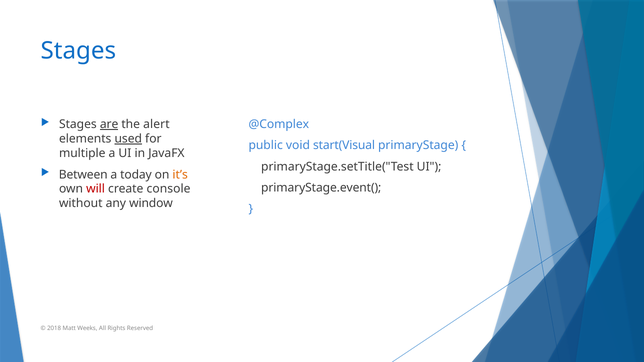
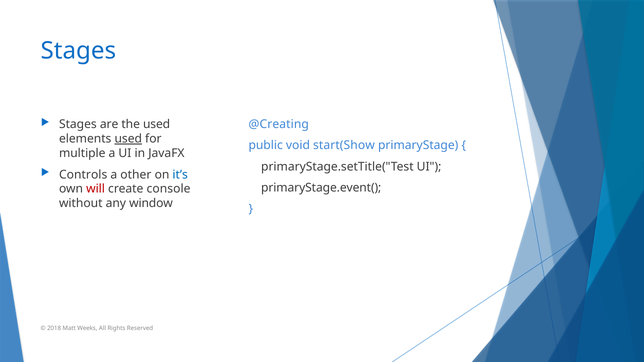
are underline: present -> none (109, 124)
the alert: alert -> used (157, 124)
@Complex: @Complex -> @Creating (279, 124)
start(Visual: start(Visual -> start(Show (344, 145)
Between: Between -> Controls (83, 175)
today: today -> other (136, 175)
it’s colour: orange -> blue (180, 175)
